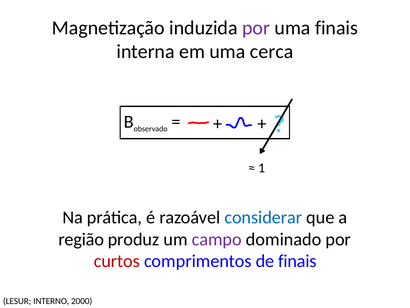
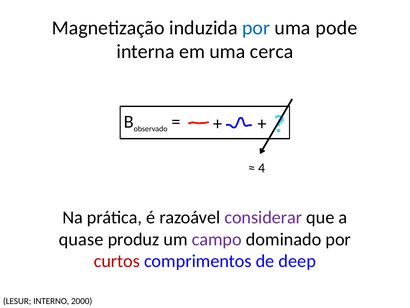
por colour: purple -> blue (256, 28)
uma finais: finais -> pode (336, 28)
1: 1 -> 4 (262, 168)
considerar colour: blue -> purple (263, 217)
região: região -> quase (81, 239)
de finais: finais -> deep (297, 261)
